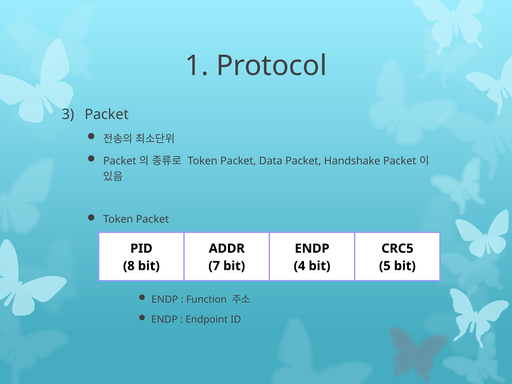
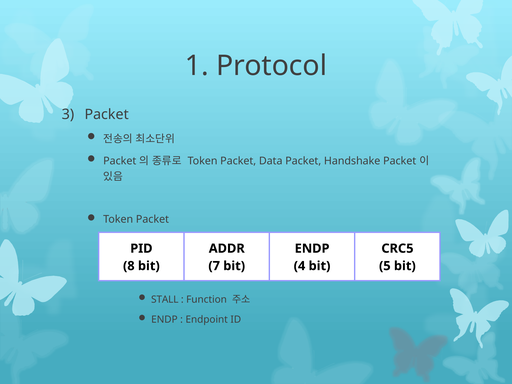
ENDP: ENDP -> STALL (165, 299)
